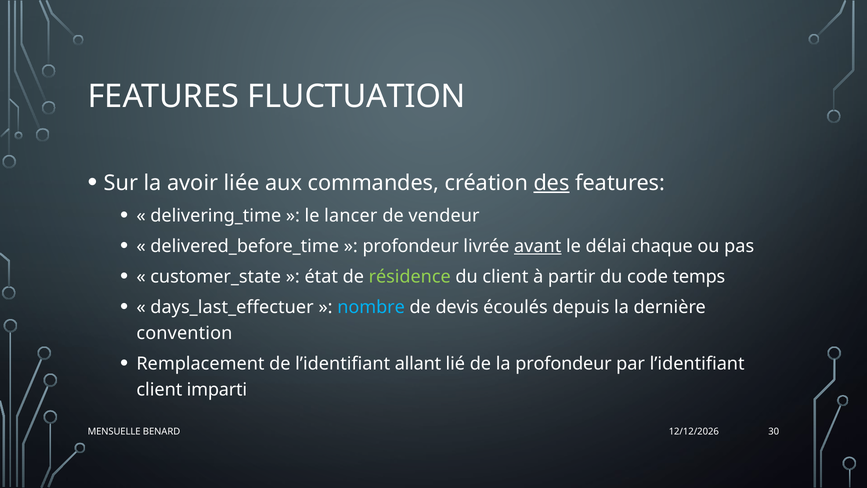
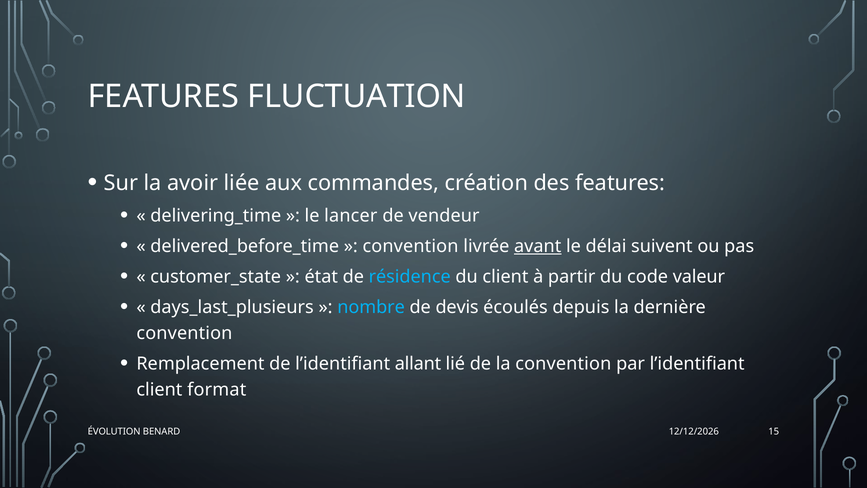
des underline: present -> none (552, 183)
profondeur: profondeur -> convention (410, 246)
chaque: chaque -> suivent (662, 246)
résidence colour: light green -> light blue (410, 276)
temps: temps -> valeur (699, 276)
days_last_effectuer: days_last_effectuer -> days_last_plusieurs (232, 307)
la profondeur: profondeur -> convention (563, 364)
imparti: imparti -> format (217, 390)
MENSUELLE: MENSUELLE -> ÉVOLUTION (114, 431)
30: 30 -> 15 (774, 431)
